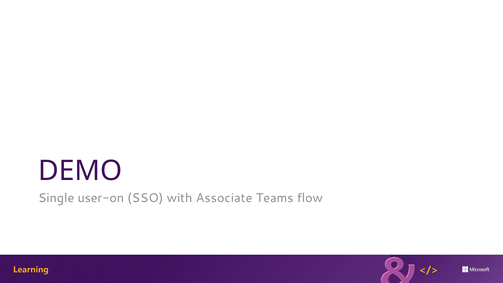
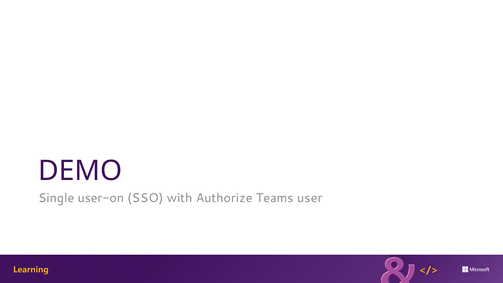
Associate: Associate -> Authorize (224, 198)
flow: flow -> user (310, 198)
